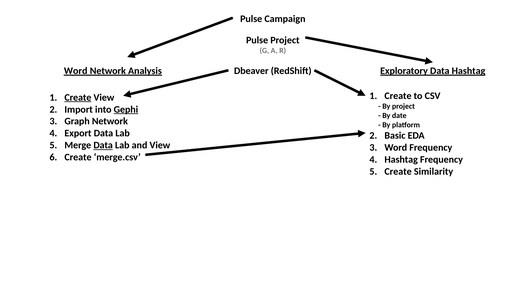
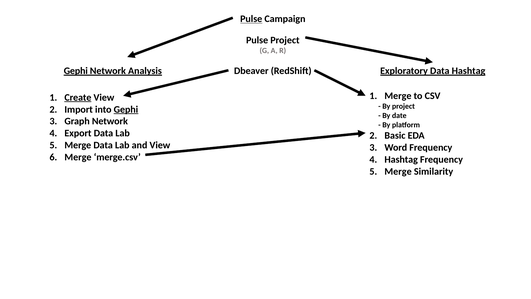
Pulse underline: none -> present (251, 19)
Word: Word -> Gephi (76, 71)
Create: Create -> Merge (398, 96)
Data underline: present -> none (103, 145)
Create: Create -> Merge (78, 157)
Create: Create -> Merge (398, 171)
